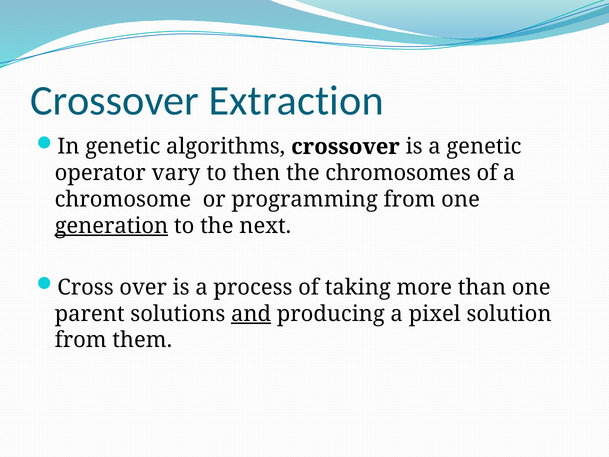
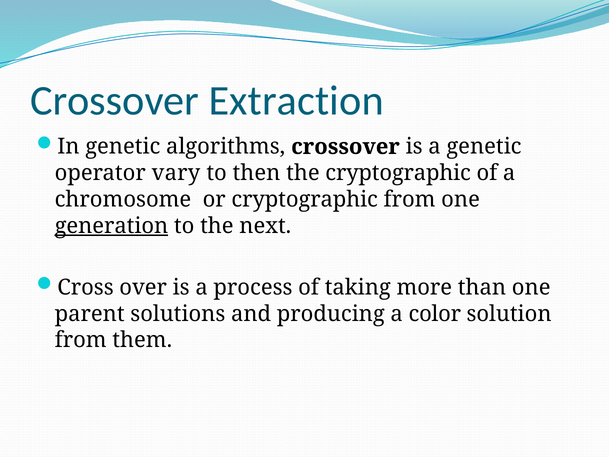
the chromosomes: chromosomes -> cryptographic (398, 173)
or programming: programming -> cryptographic (305, 199)
and underline: present -> none (251, 314)
pixel: pixel -> color (435, 314)
